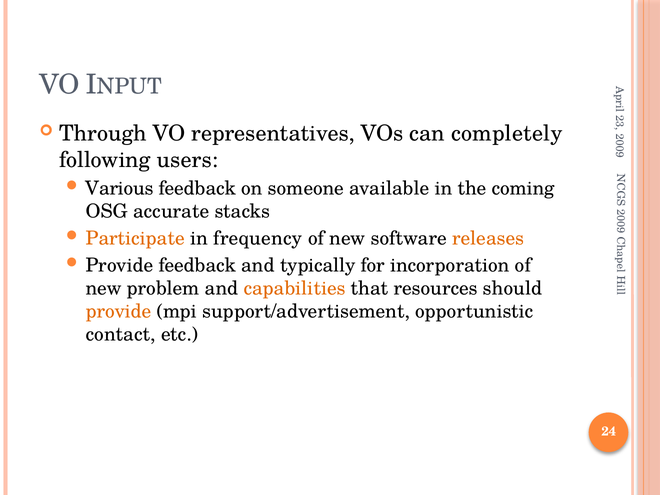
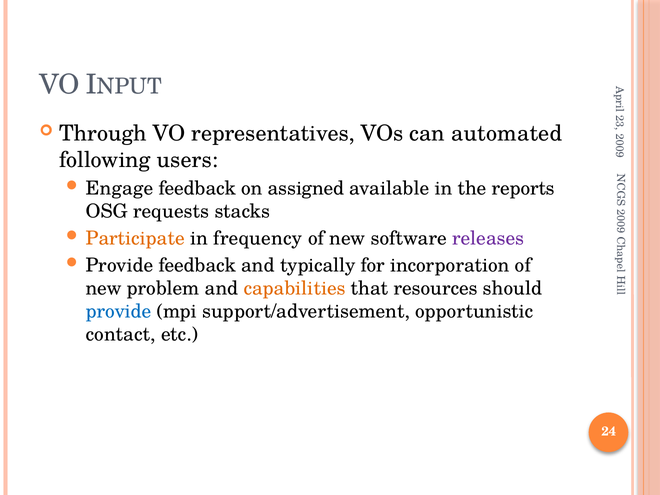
completely: completely -> automated (507, 133)
Various: Various -> Engage (119, 188)
someone: someone -> assigned (306, 188)
coming: coming -> reports (523, 188)
accurate: accurate -> requests (171, 211)
releases colour: orange -> purple (488, 238)
provide colour: orange -> blue (119, 311)
